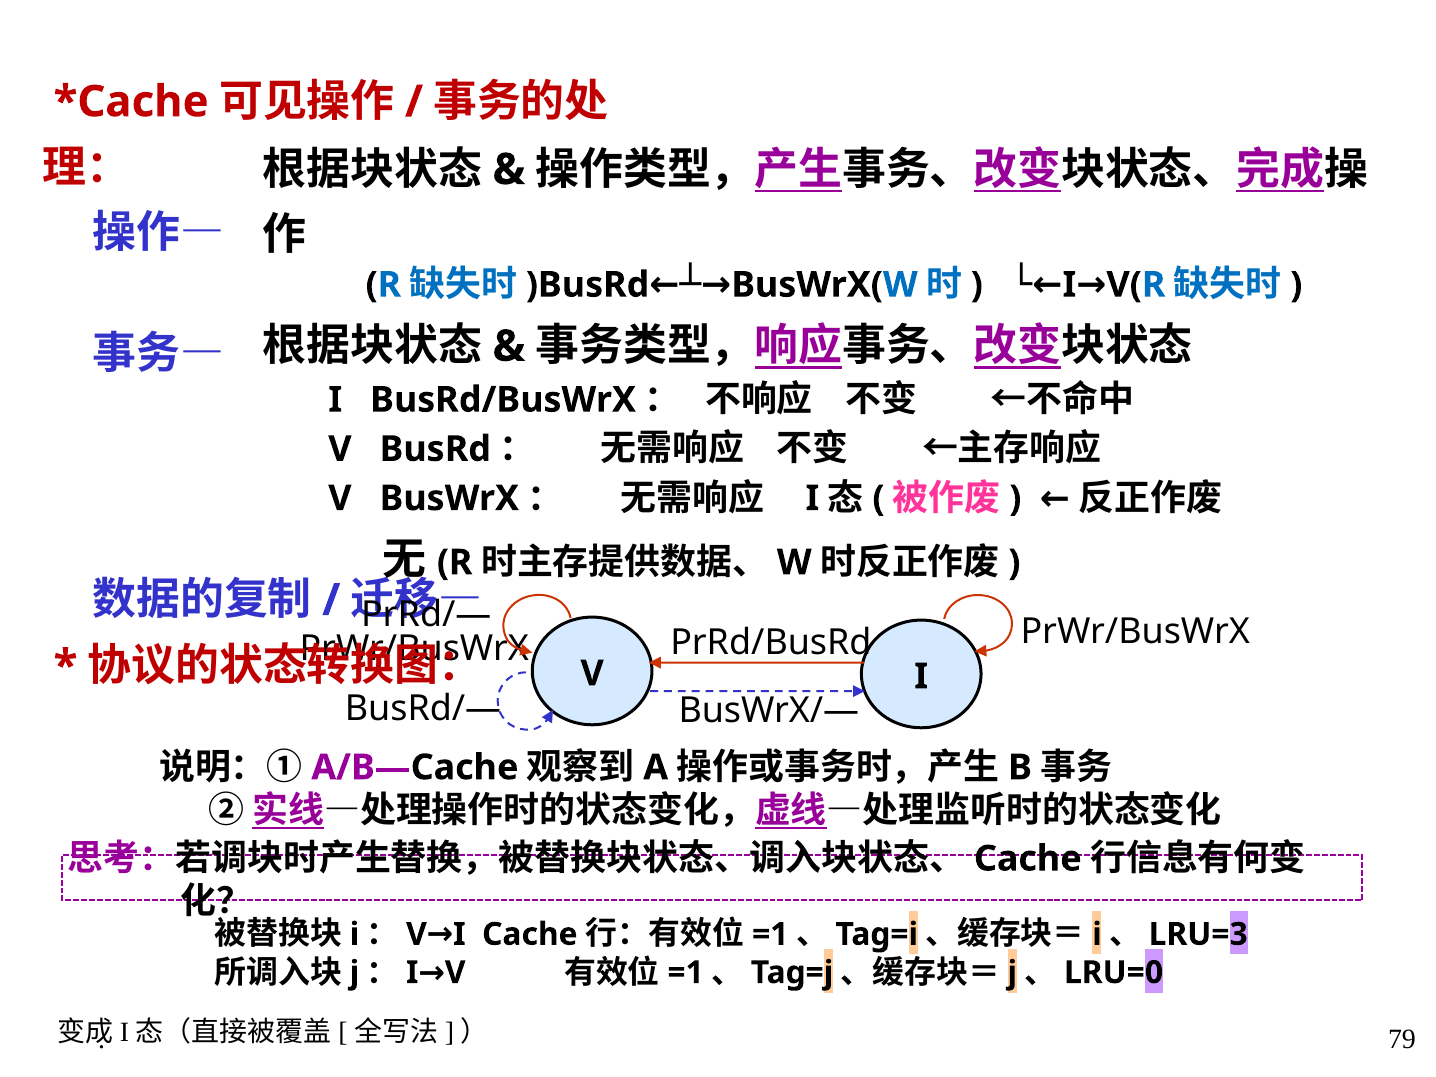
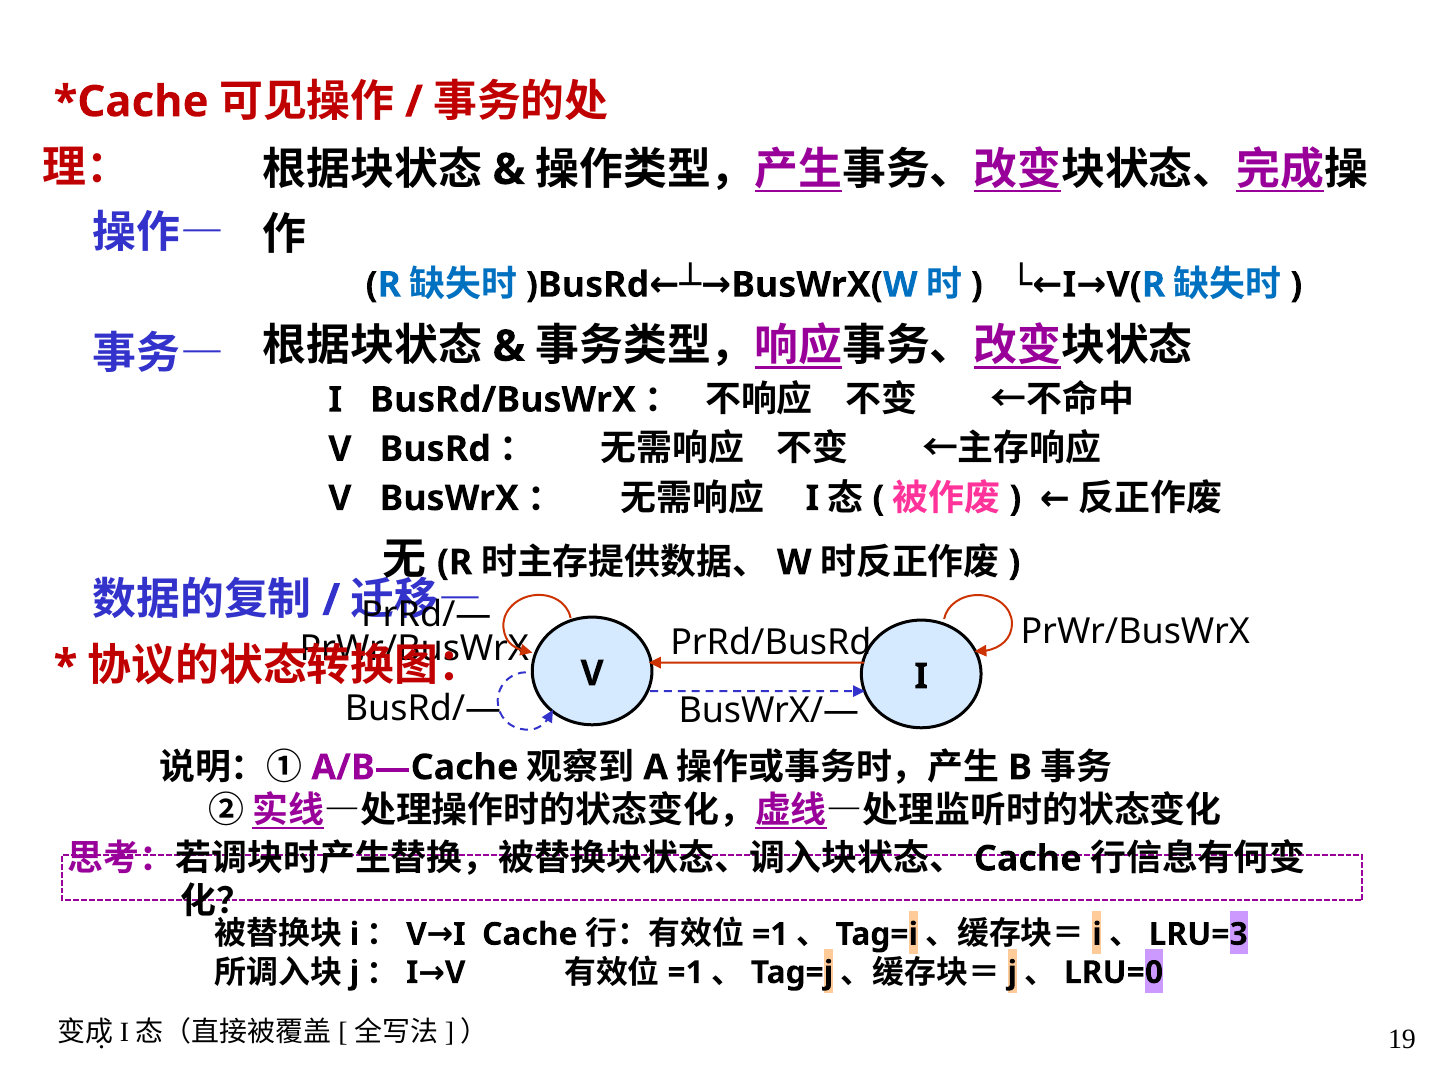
79: 79 -> 19 (1402, 1039)
